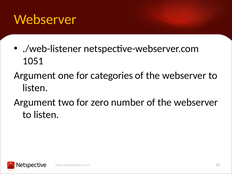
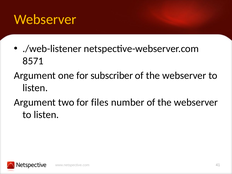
1051: 1051 -> 8571 (33, 61)
categories: categories -> subscriber (112, 75)
zero: zero -> files (100, 102)
